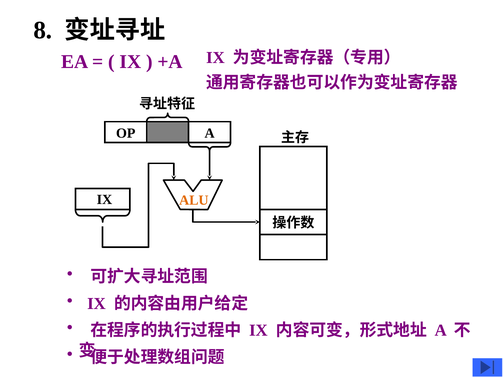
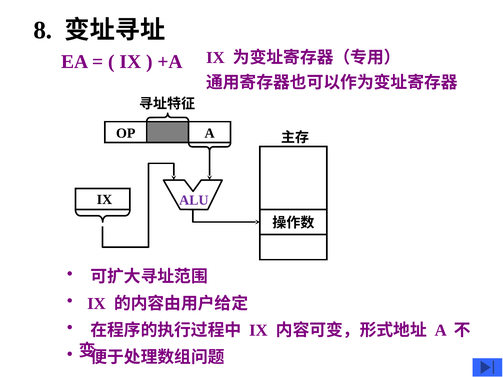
ALU colour: orange -> purple (194, 200)
